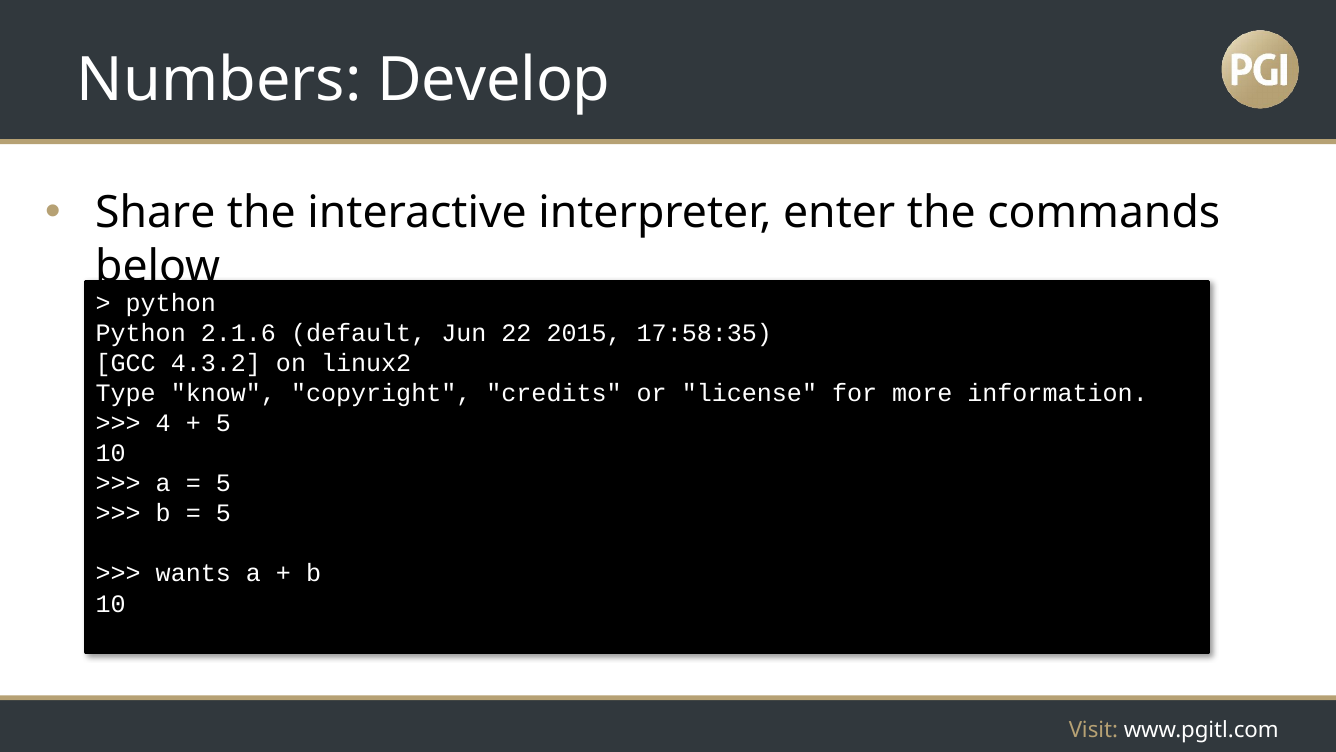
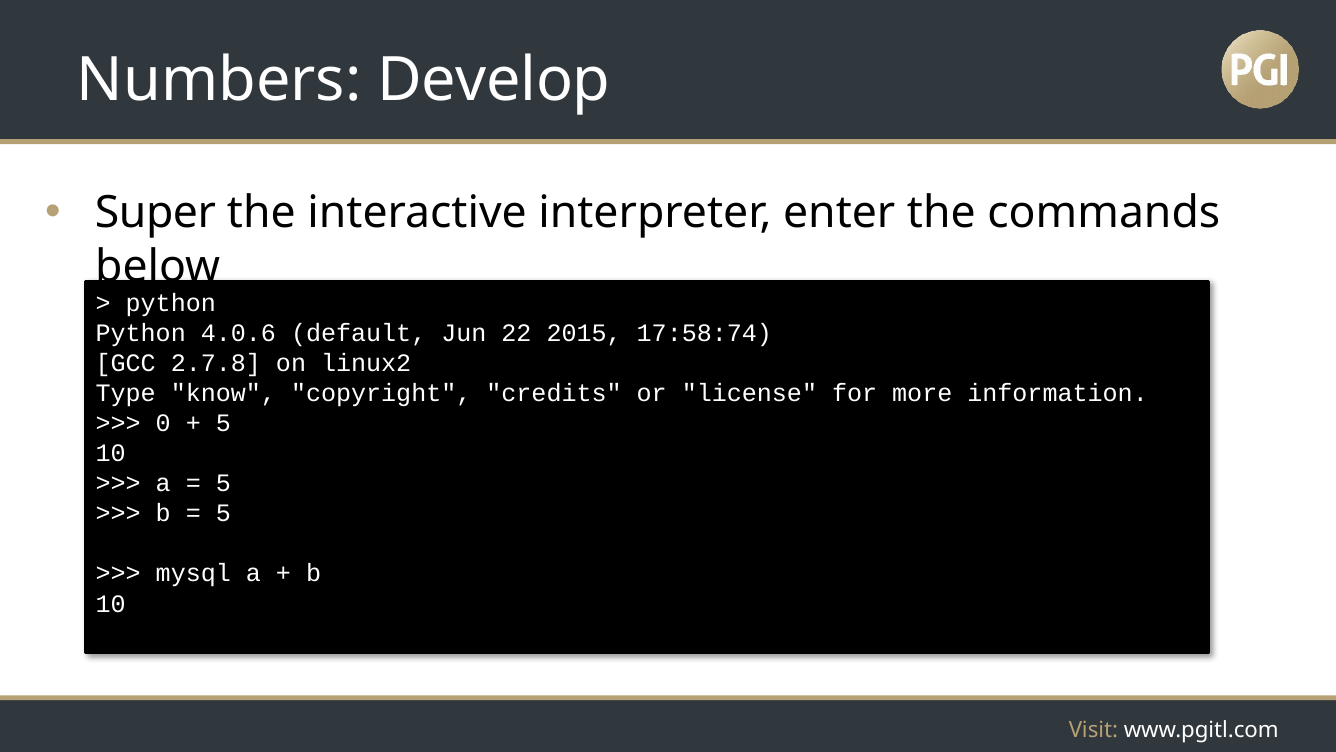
Share: Share -> Super (155, 213)
2.1.6: 2.1.6 -> 4.0.6 (238, 333)
17:58:35: 17:58:35 -> 17:58:74 (704, 333)
4.3.2: 4.3.2 -> 2.7.8 (216, 363)
4: 4 -> 0 (163, 423)
wants: wants -> mysql (193, 573)
